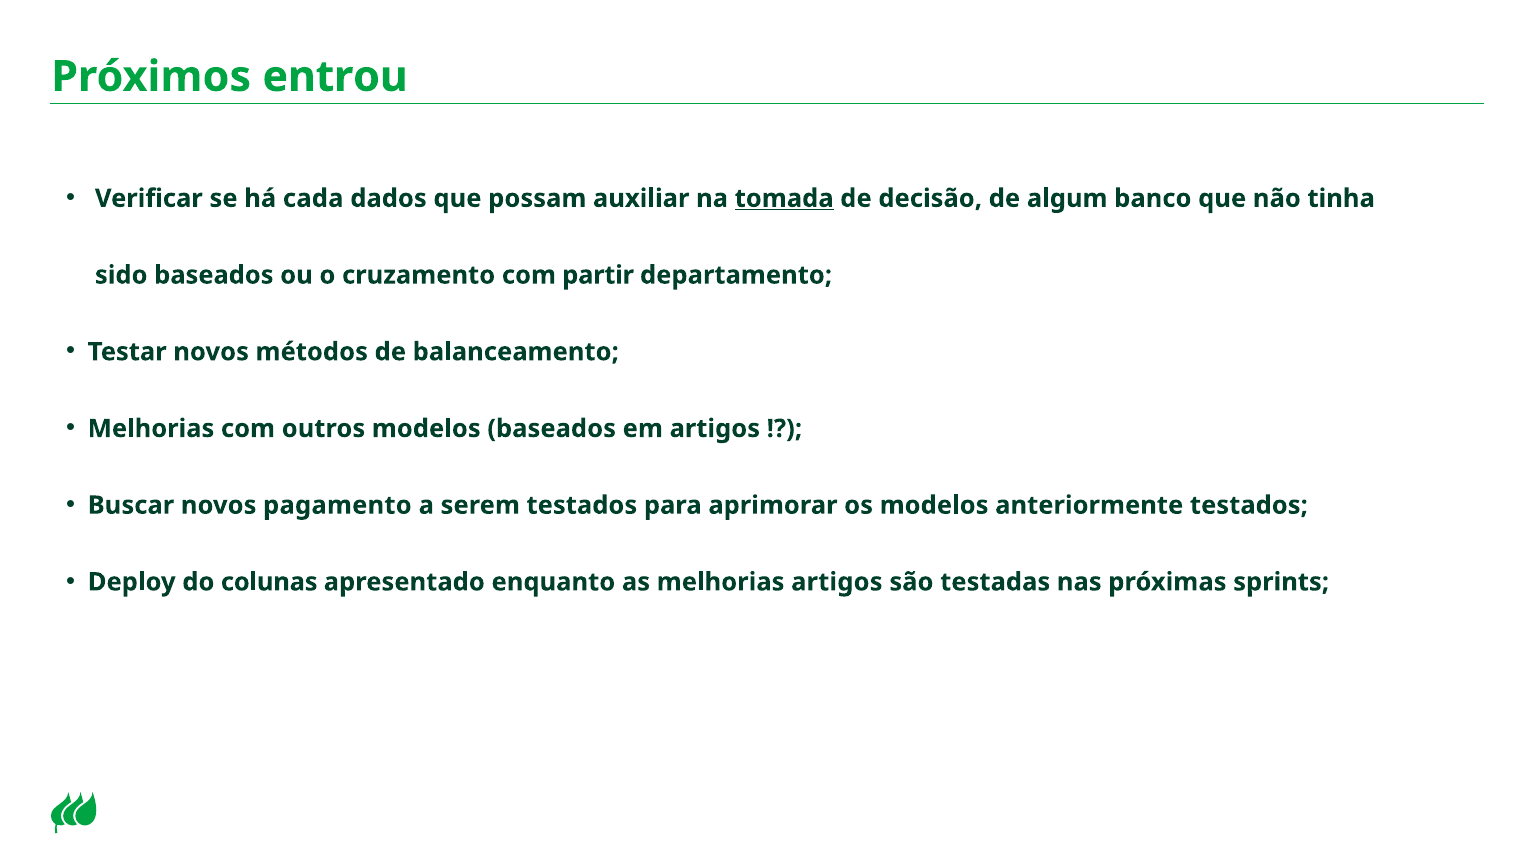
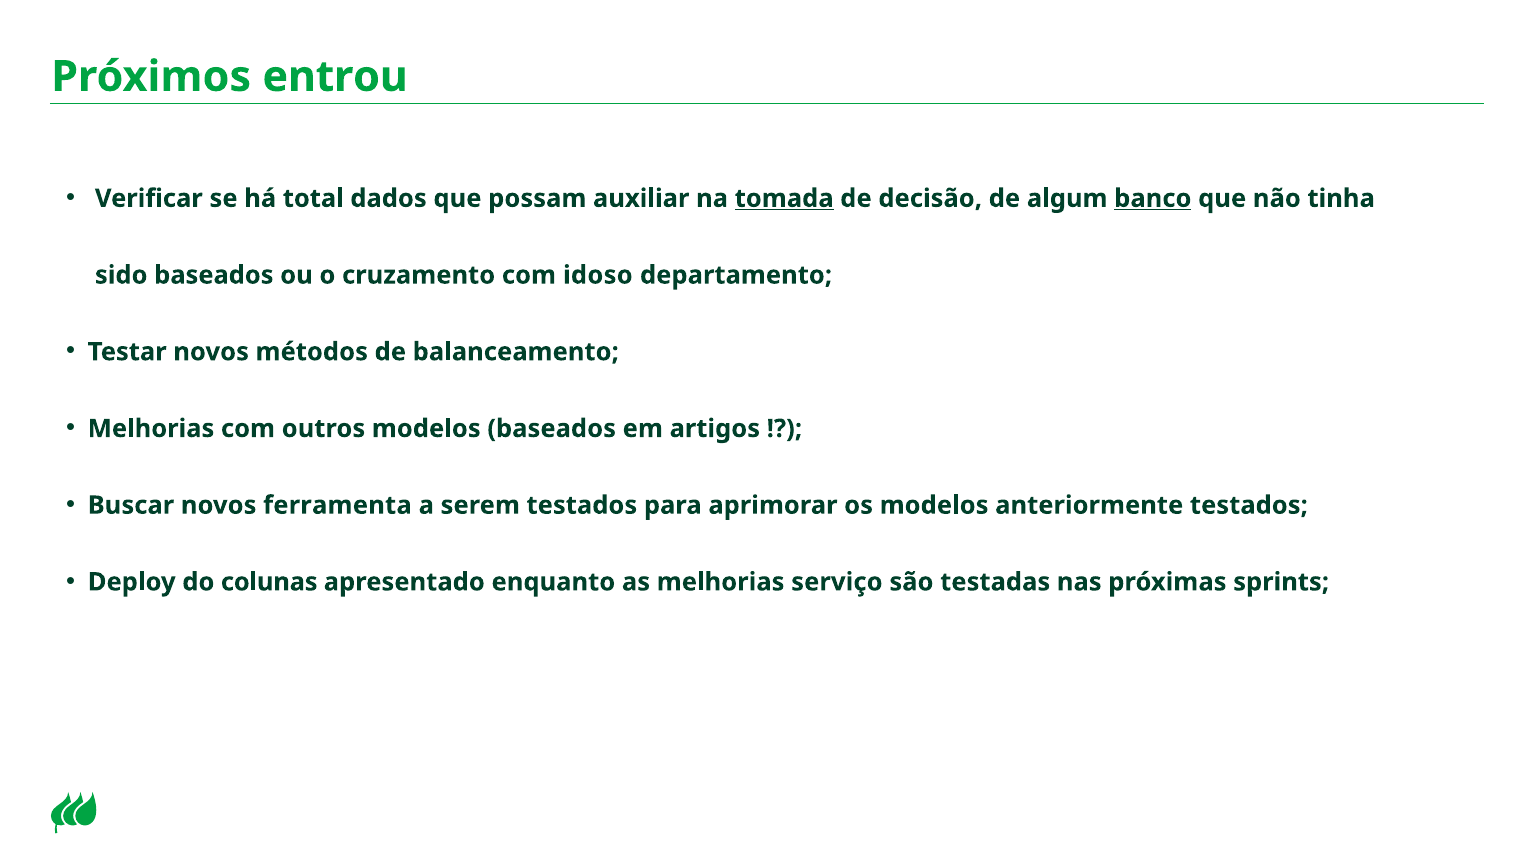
cada: cada -> total (313, 199)
banco underline: none -> present (1153, 199)
partir: partir -> idoso (598, 275)
pagamento: pagamento -> ferramenta (337, 506)
melhorias artigos: artigos -> serviço (837, 582)
